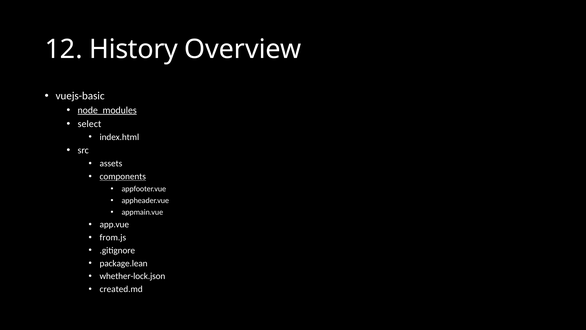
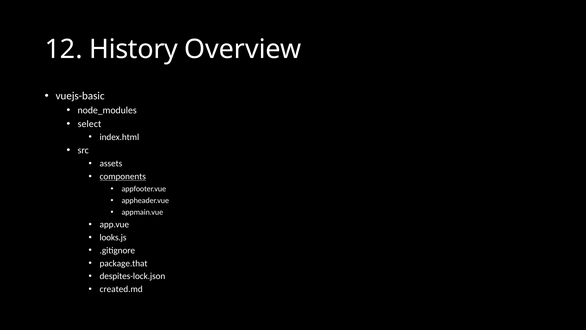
node_modules underline: present -> none (107, 110)
from.js: from.js -> looks.js (113, 237)
package.lean: package.lean -> package.that (124, 263)
whether-lock.json: whether-lock.json -> despites-lock.json (132, 276)
